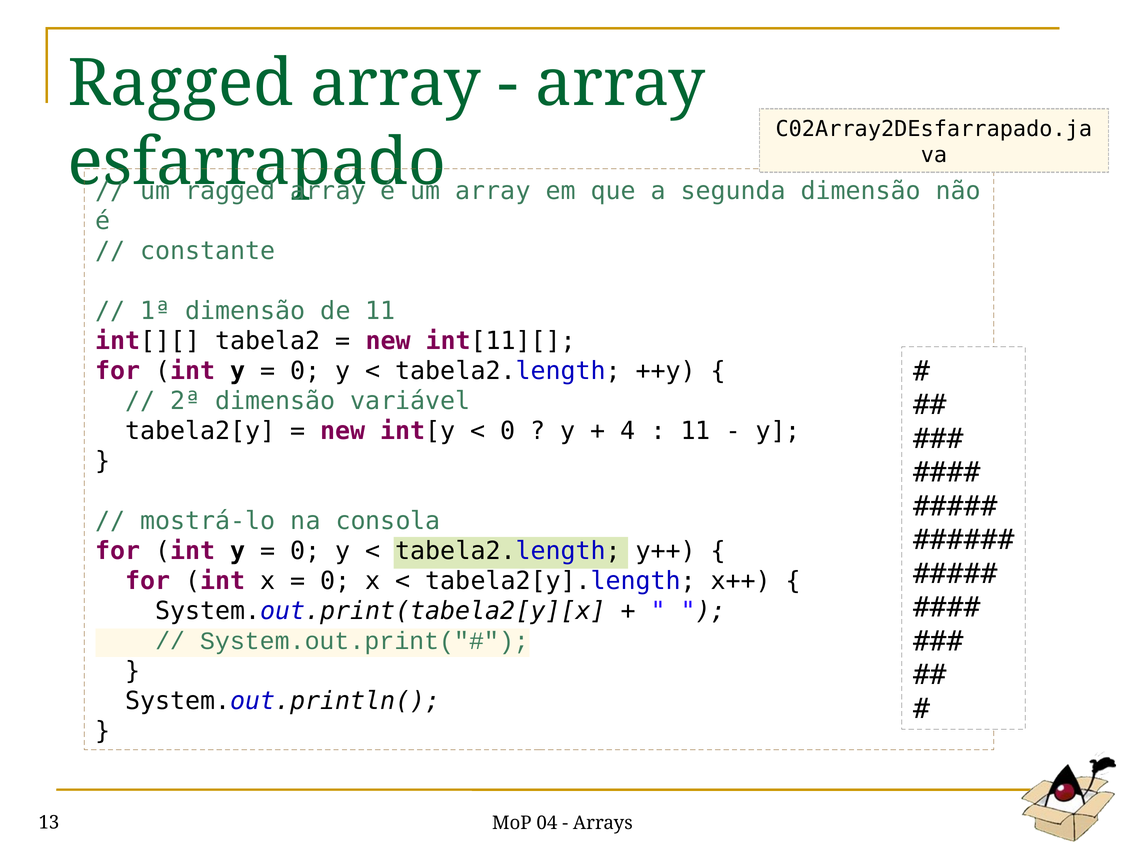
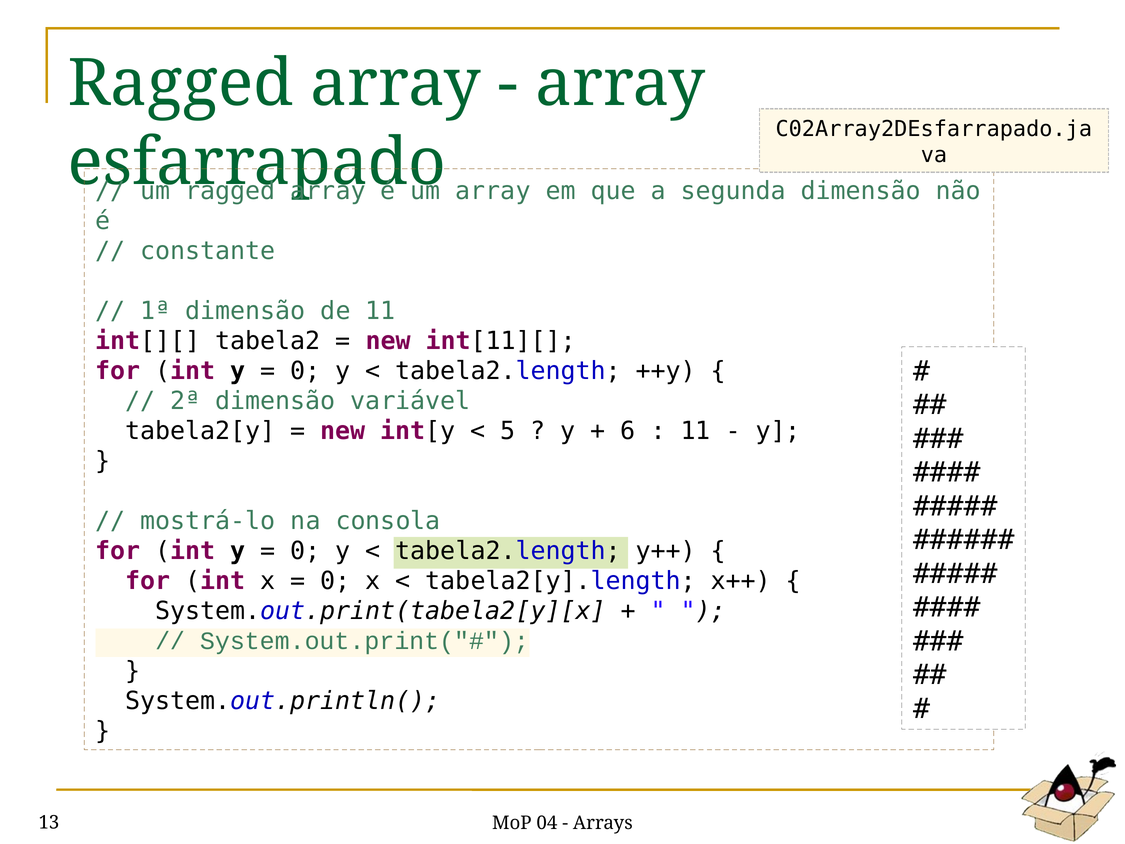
0: 0 -> 5 (508, 431)
4: 4 -> 6 (628, 431)
